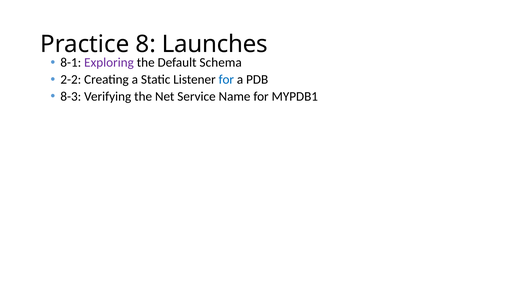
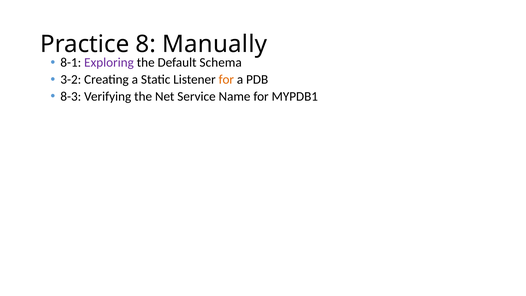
Launches: Launches -> Manually (215, 44)
2-2: 2-2 -> 3-2 (71, 80)
for colour: blue -> orange (226, 80)
